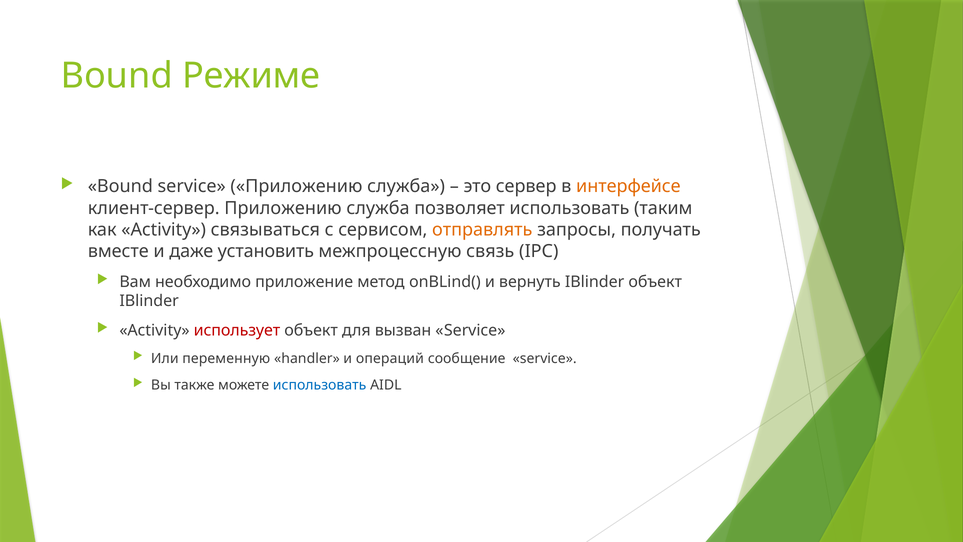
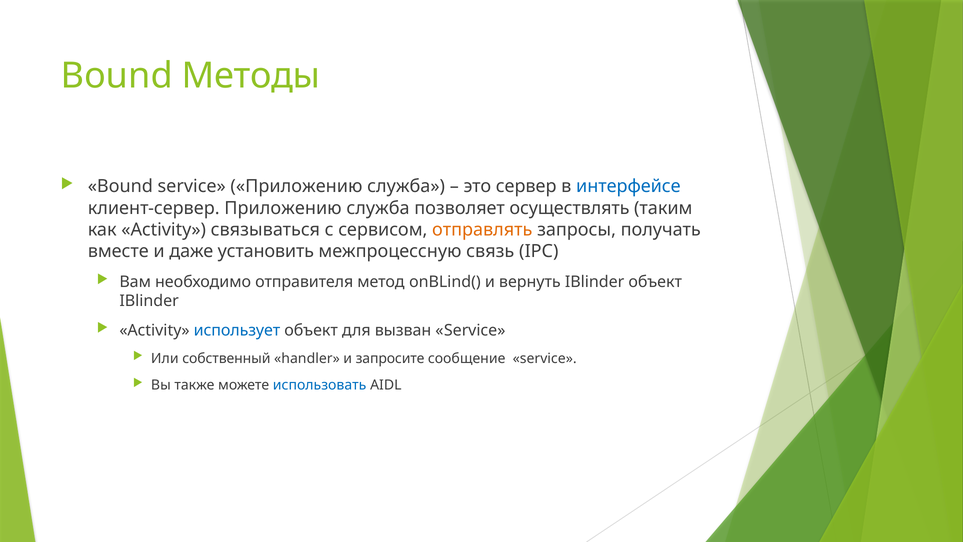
Режиме: Режиме -> Методы (251, 76)
интерфейсе colour: orange -> blue (628, 186)
позволяет использовать: использовать -> осуществлять (569, 208)
приложение: приложение -> отправителя (304, 282)
использует colour: red -> blue (237, 330)
переменную: переменную -> собственный (226, 358)
операций: операций -> запросите (390, 358)
